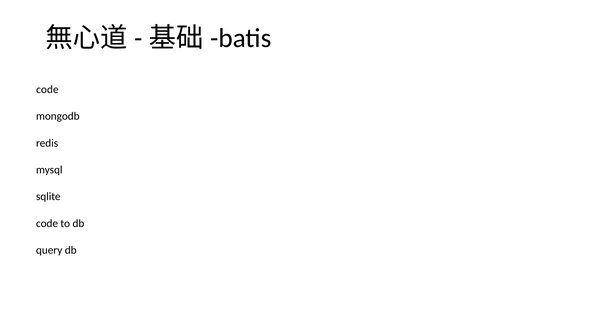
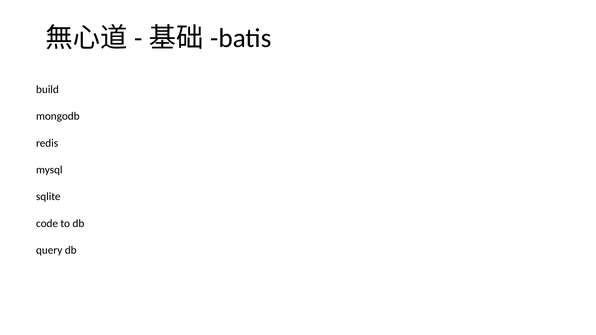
code: code -> build (47, 89)
